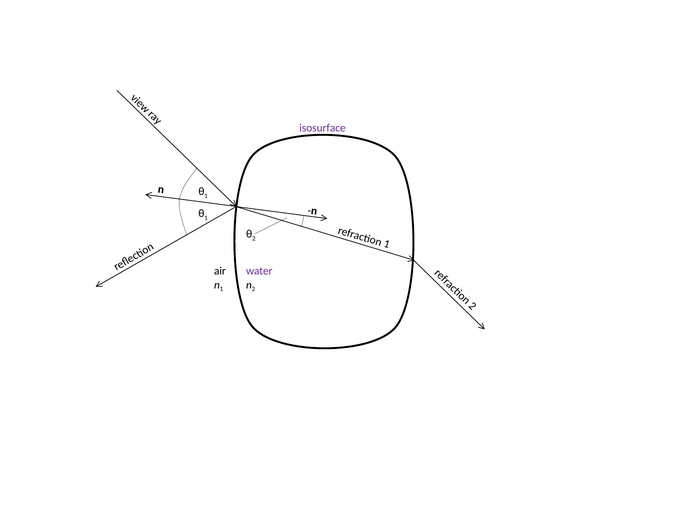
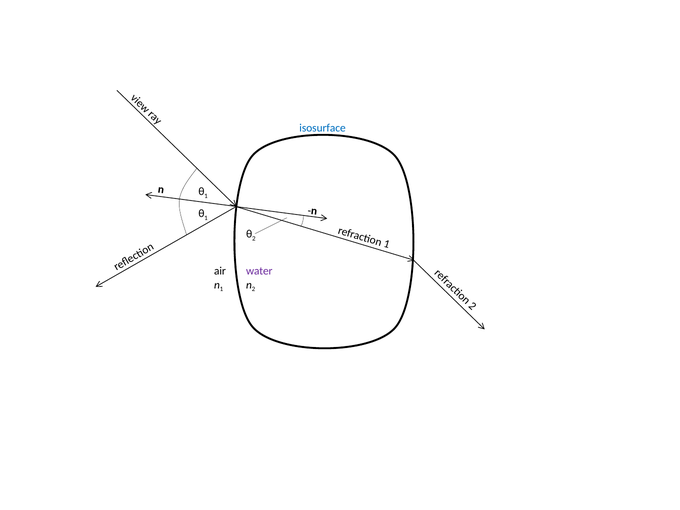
isosurface colour: purple -> blue (322, 128)
